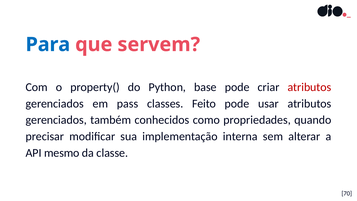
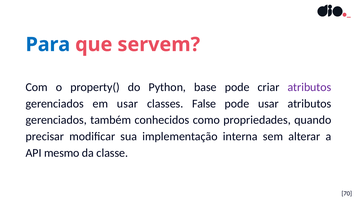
atributos colour: red -> purple (309, 87)
em pass: pass -> usar (128, 103)
Feito: Feito -> False (204, 103)
